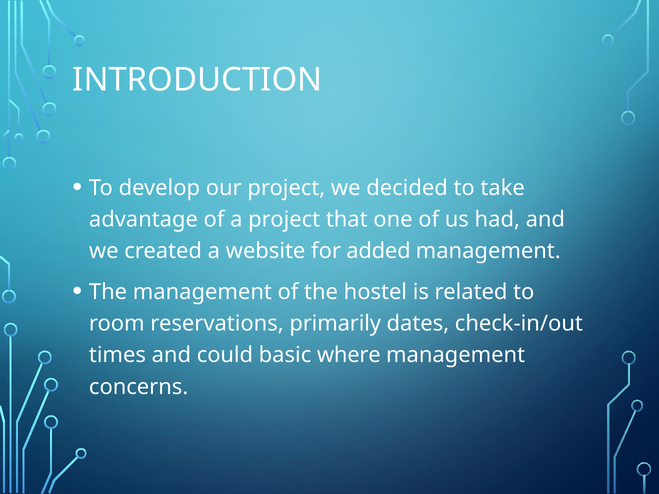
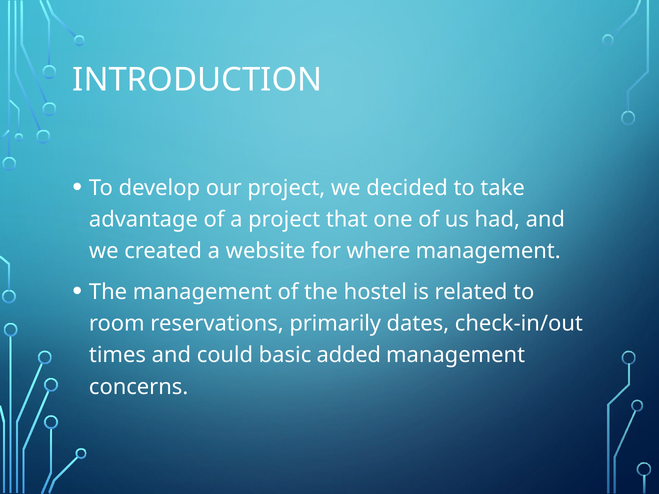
added: added -> where (378, 251)
where: where -> added (349, 355)
